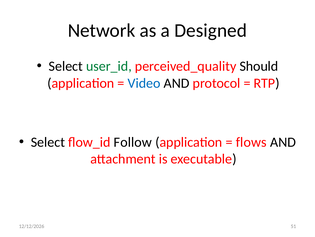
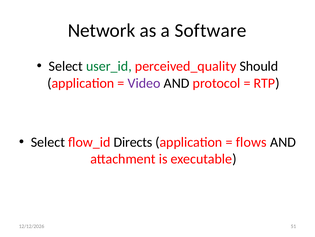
Designed: Designed -> Software (211, 30)
Video colour: blue -> purple (144, 83)
Follow: Follow -> Directs (133, 142)
